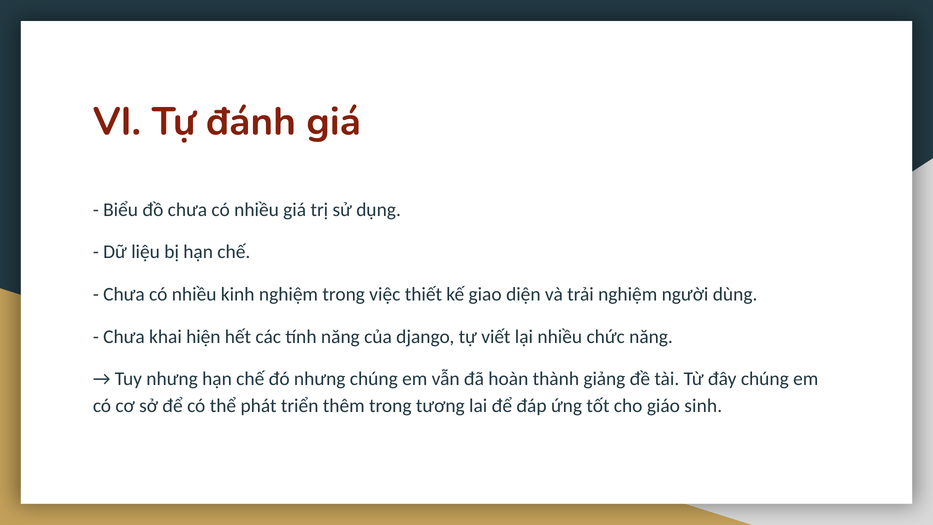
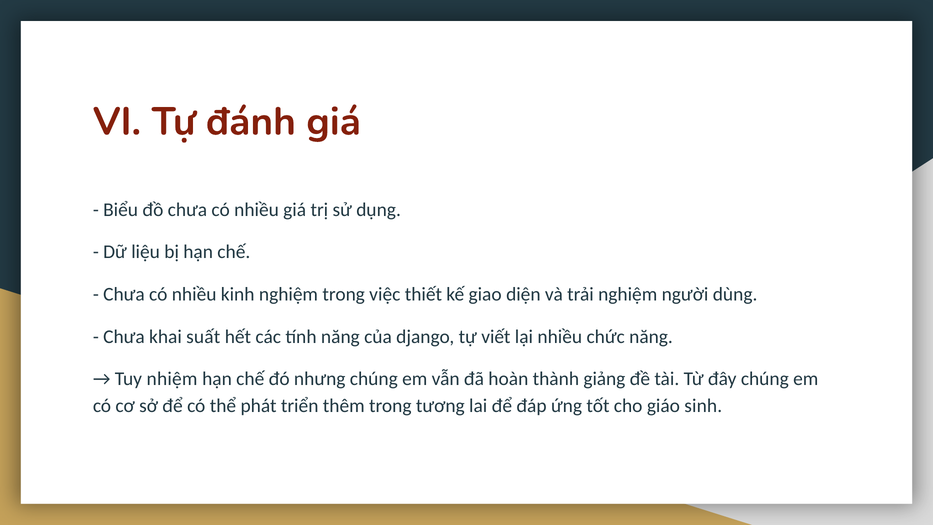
hiện: hiện -> suất (203, 337)
Tuy nhưng: nhưng -> nhiệm (172, 379)
